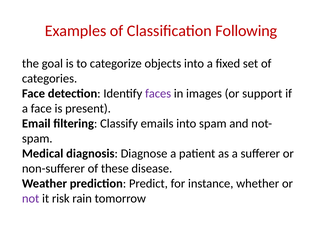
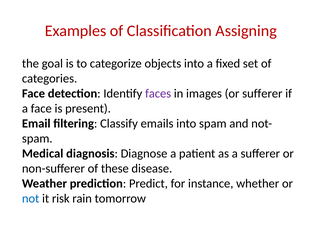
Following: Following -> Assigning (246, 31)
or support: support -> sufferer (262, 94)
not colour: purple -> blue (31, 199)
